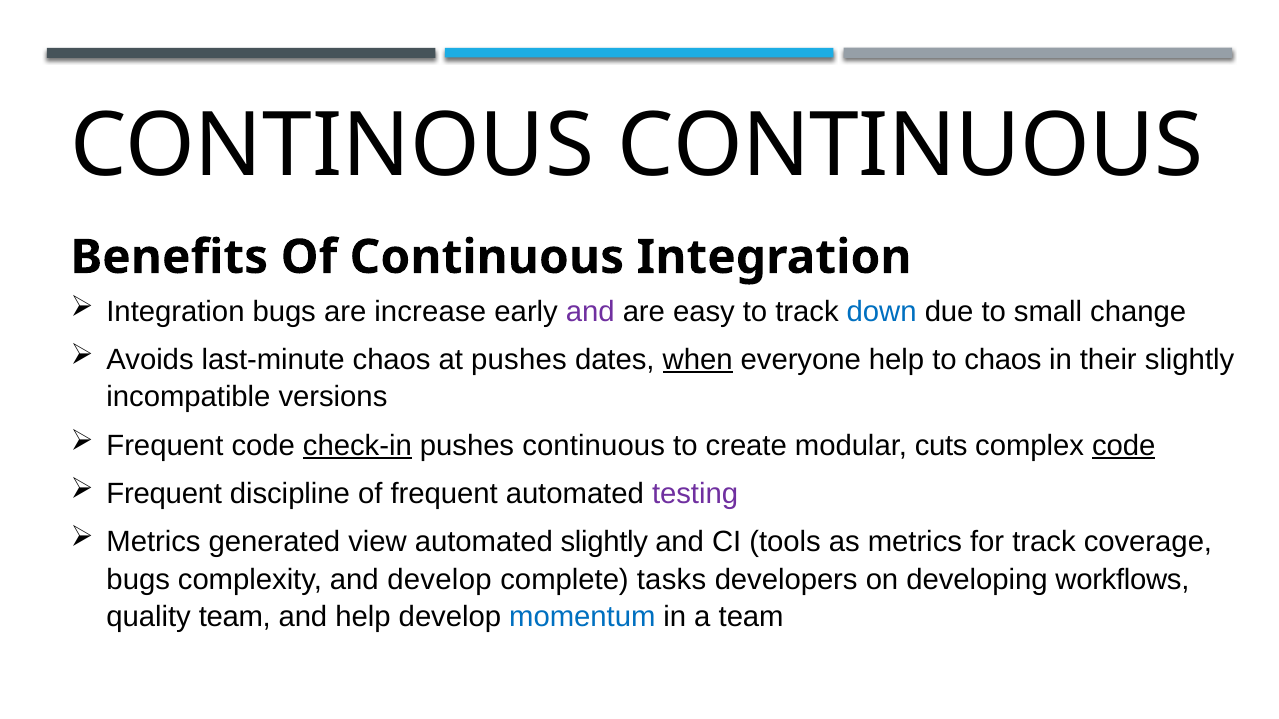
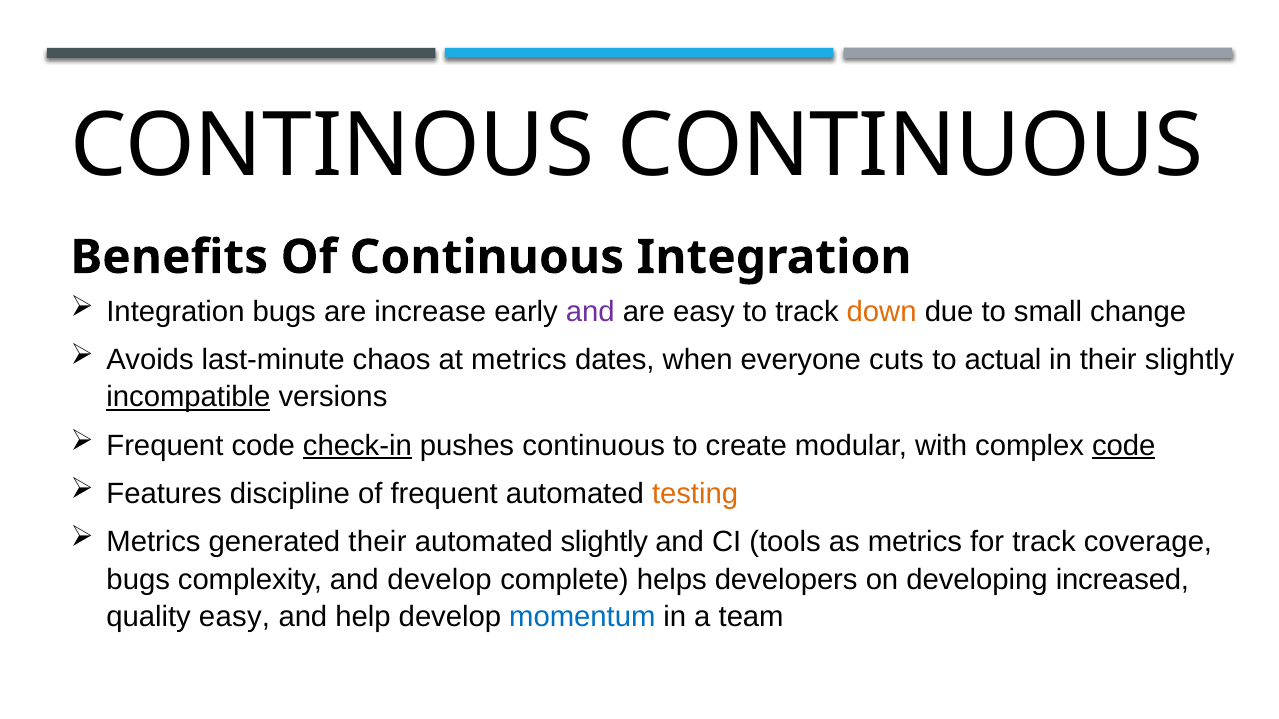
down colour: blue -> orange (882, 312)
at pushes: pushes -> metrics (519, 360)
when underline: present -> none (698, 360)
everyone help: help -> cuts (896, 360)
to chaos: chaos -> actual (1003, 360)
incompatible underline: none -> present (189, 398)
cuts: cuts -> with (941, 446)
Frequent: Frequent -> Features (164, 494)
testing colour: purple -> orange (695, 494)
generated view: view -> their (377, 542)
tasks: tasks -> helps (672, 580)
workflows: workflows -> increased (1122, 580)
quality team: team -> easy (235, 617)
